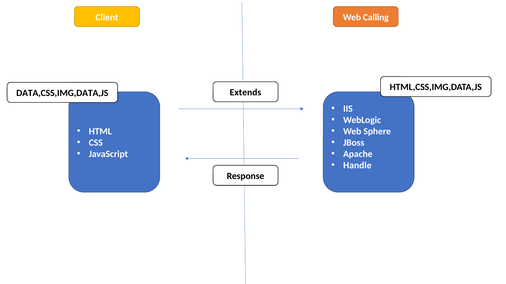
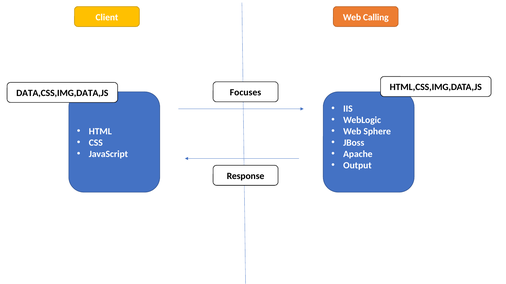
Extends: Extends -> Focuses (245, 93)
Handle: Handle -> Output (357, 166)
